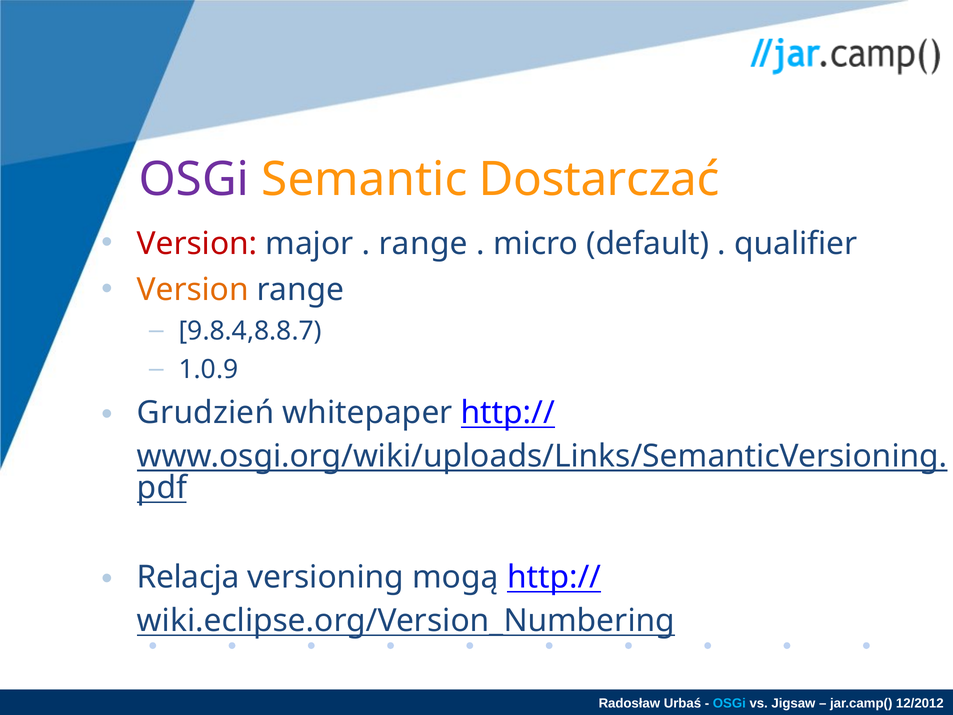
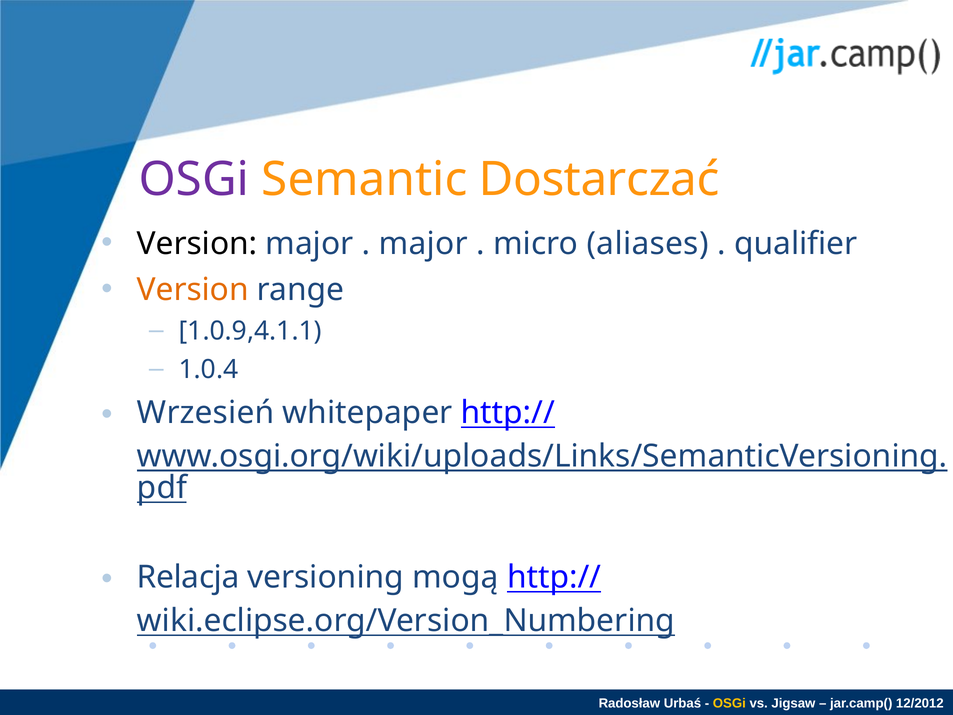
Version colour: red -> black (197, 244)
range: range -> major (423, 244)
default: default -> aliases (648, 244)
9.8.4,8.8.7: 9.8.4,8.8.7 -> 1.0.9,4.1.1 (250, 331)
1.0.9: 1.0.9 -> 1.0.4 (208, 369)
Grudzień: Grudzień -> Wrzesień (206, 413)
OSGi colour: light blue -> yellow (729, 703)
